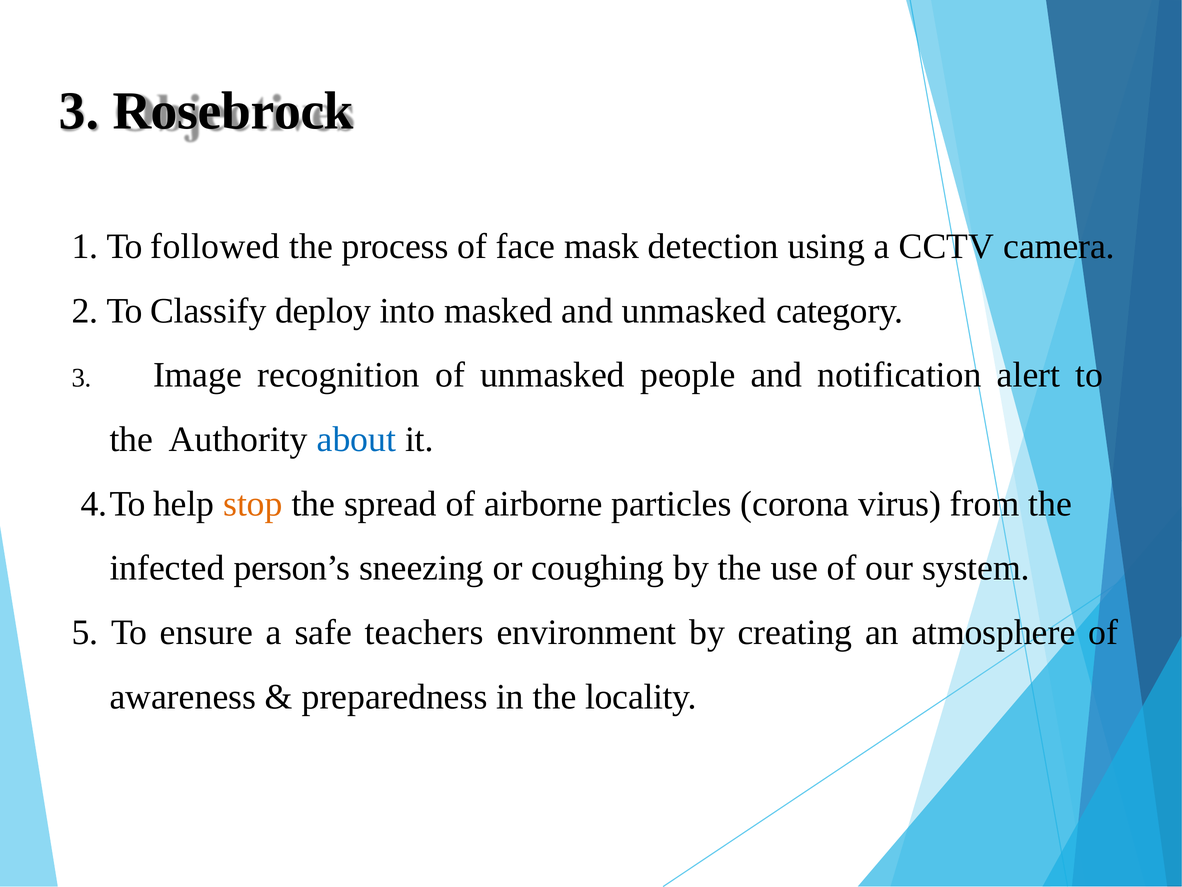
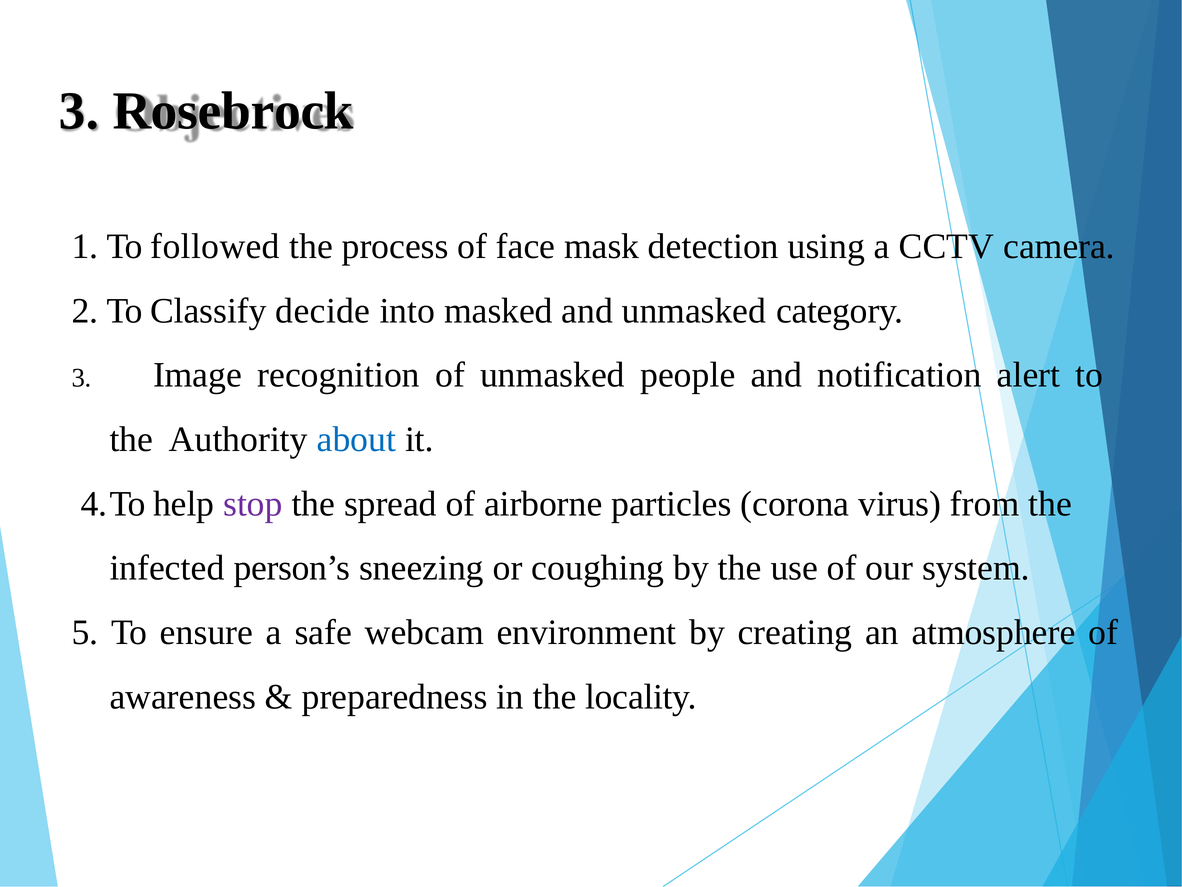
deploy: deploy -> decide (323, 311)
stop colour: orange -> purple (253, 504)
teachers: teachers -> webcam (424, 632)
